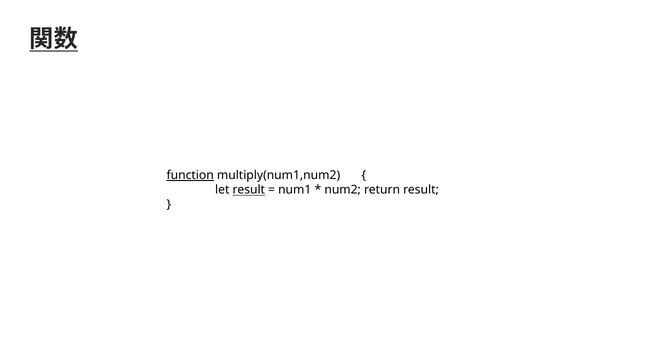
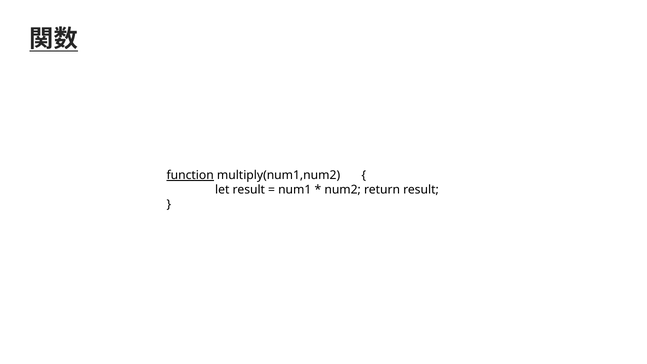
result underline: present -> none (249, 190)
